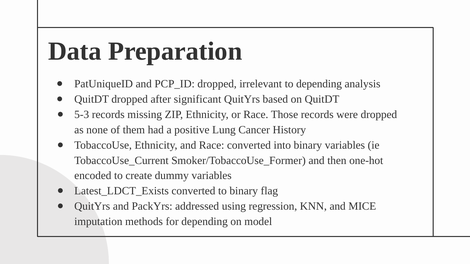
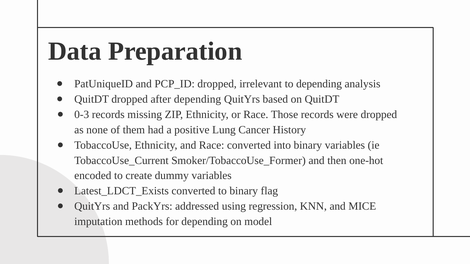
after significant: significant -> depending (198, 99)
5-3: 5-3 -> 0-3 (82, 115)
